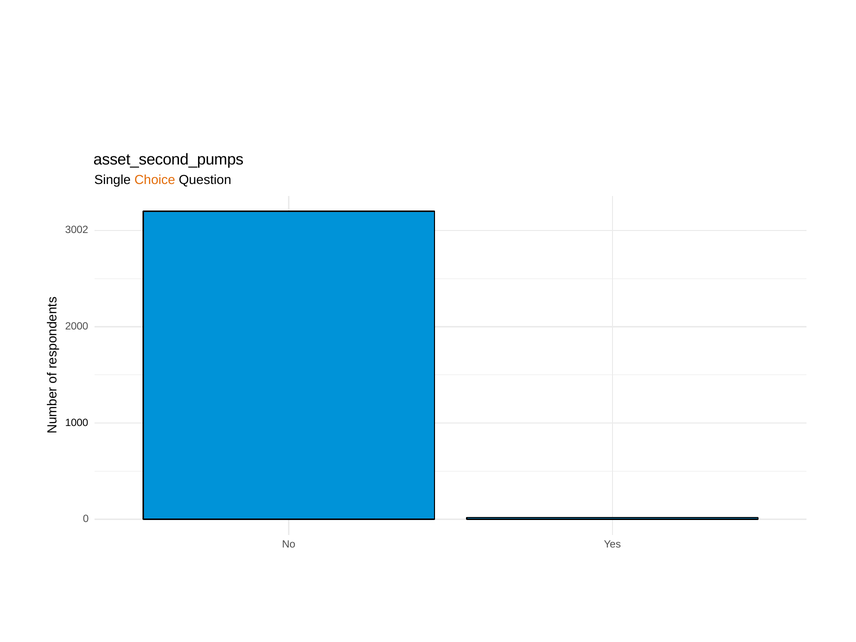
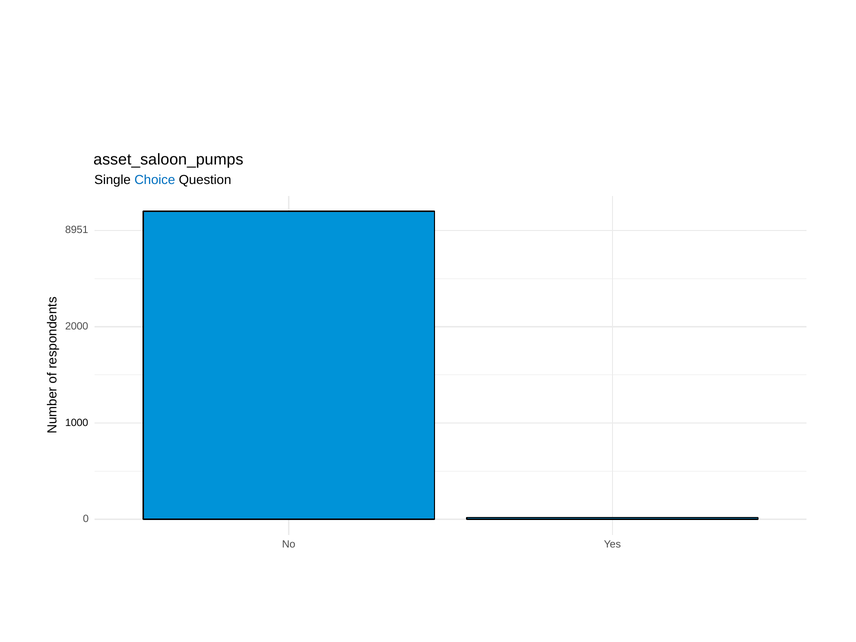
asset_second_pumps: asset_second_pumps -> asset_saloon_pumps (168, 160)
Choice colour: orange -> blue (155, 180)
3002: 3002 -> 8951 (77, 230)
